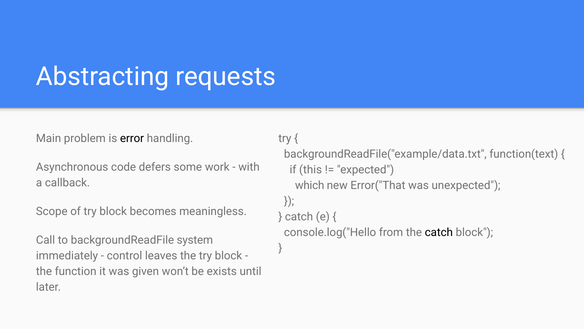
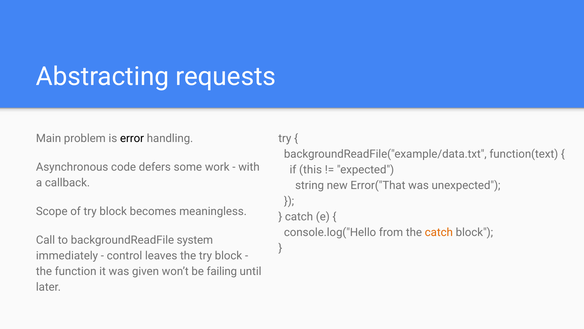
which: which -> string (310, 185)
catch colour: black -> orange (439, 232)
exists: exists -> failing (222, 271)
